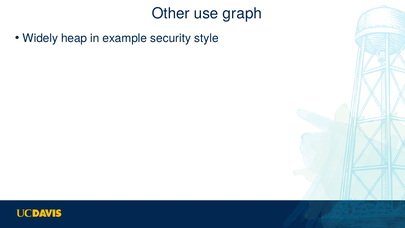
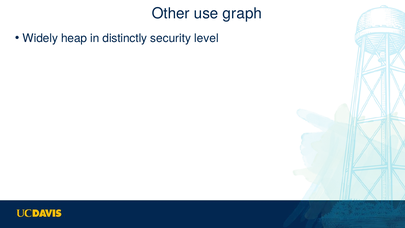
example: example -> distinctly (125, 38)
style: style -> level (207, 38)
